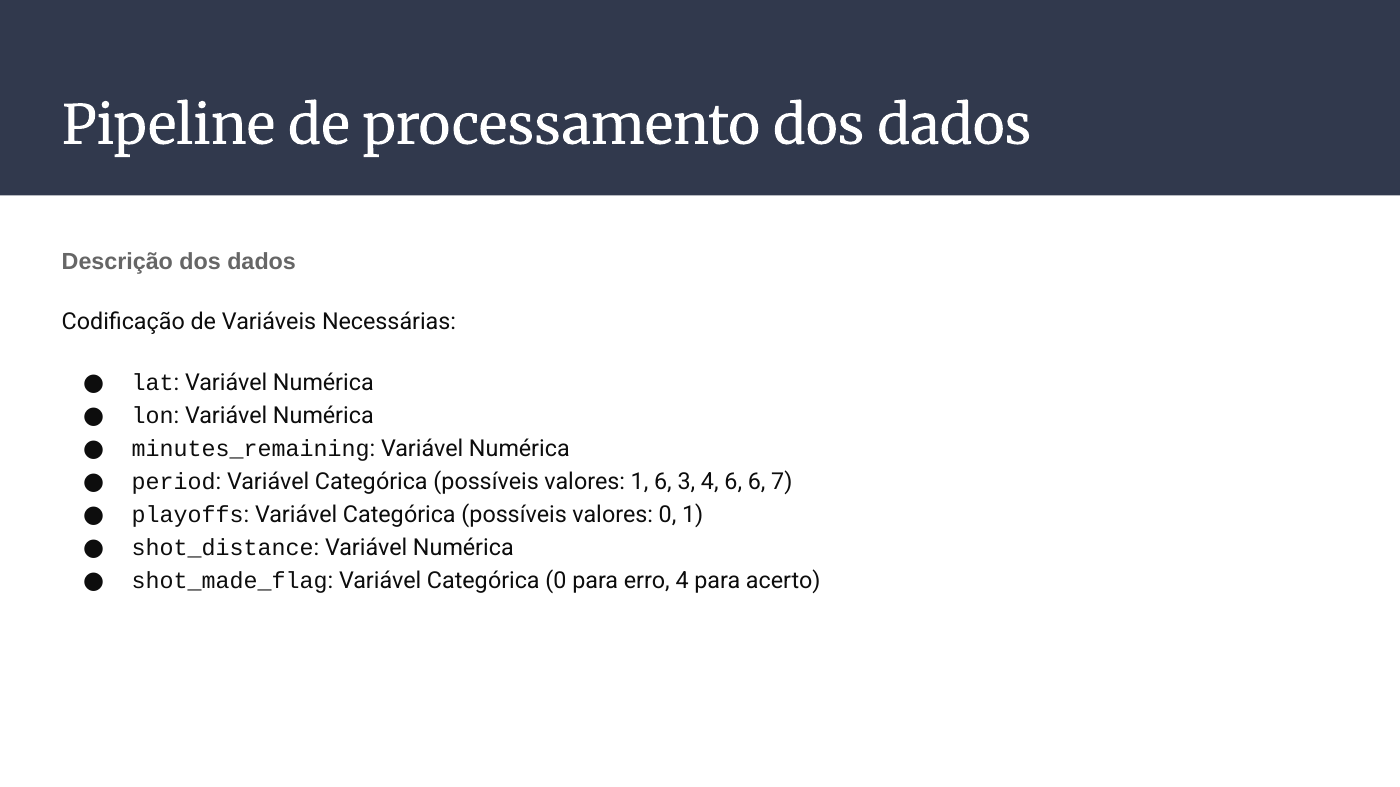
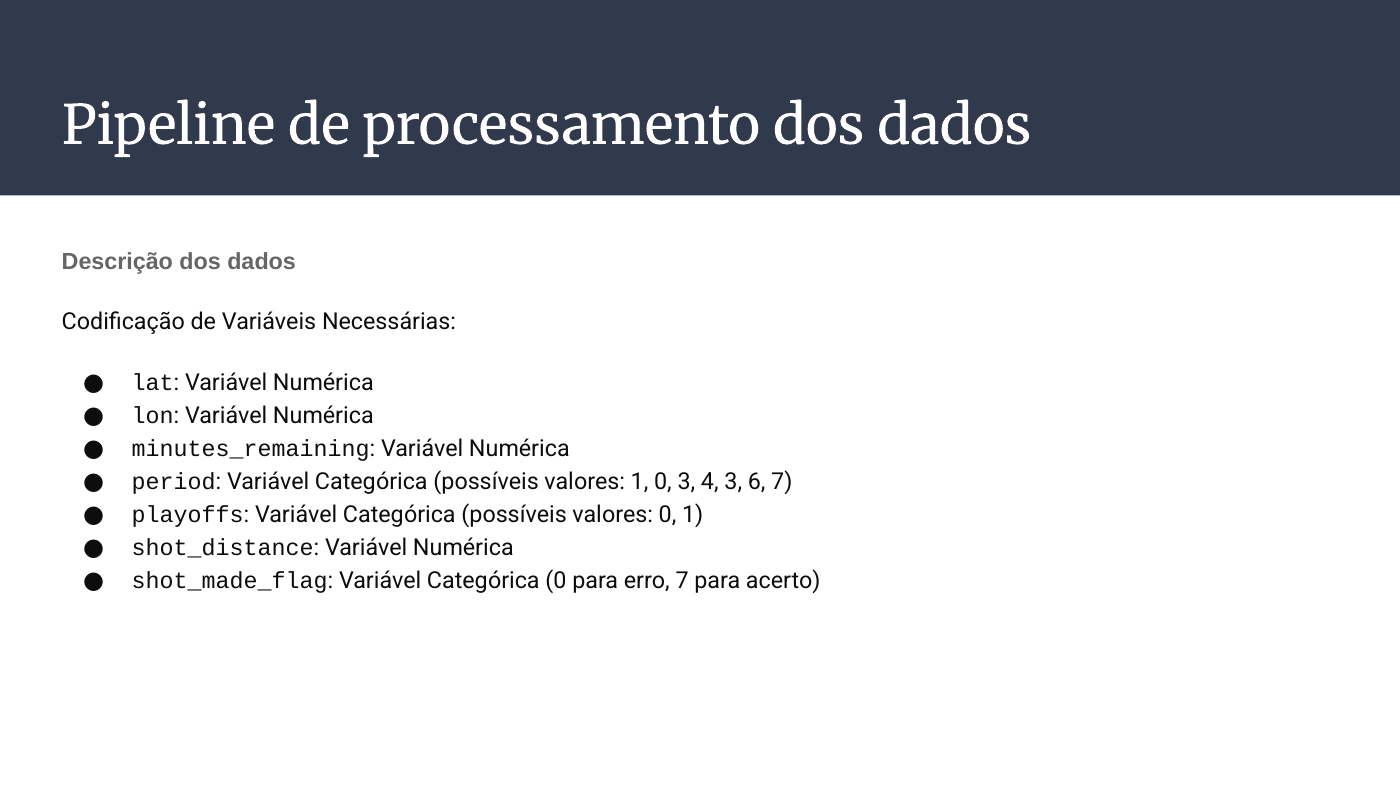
1 6: 6 -> 0 (663, 482)
4 6: 6 -> 3 (733, 482)
erro 4: 4 -> 7 (682, 581)
